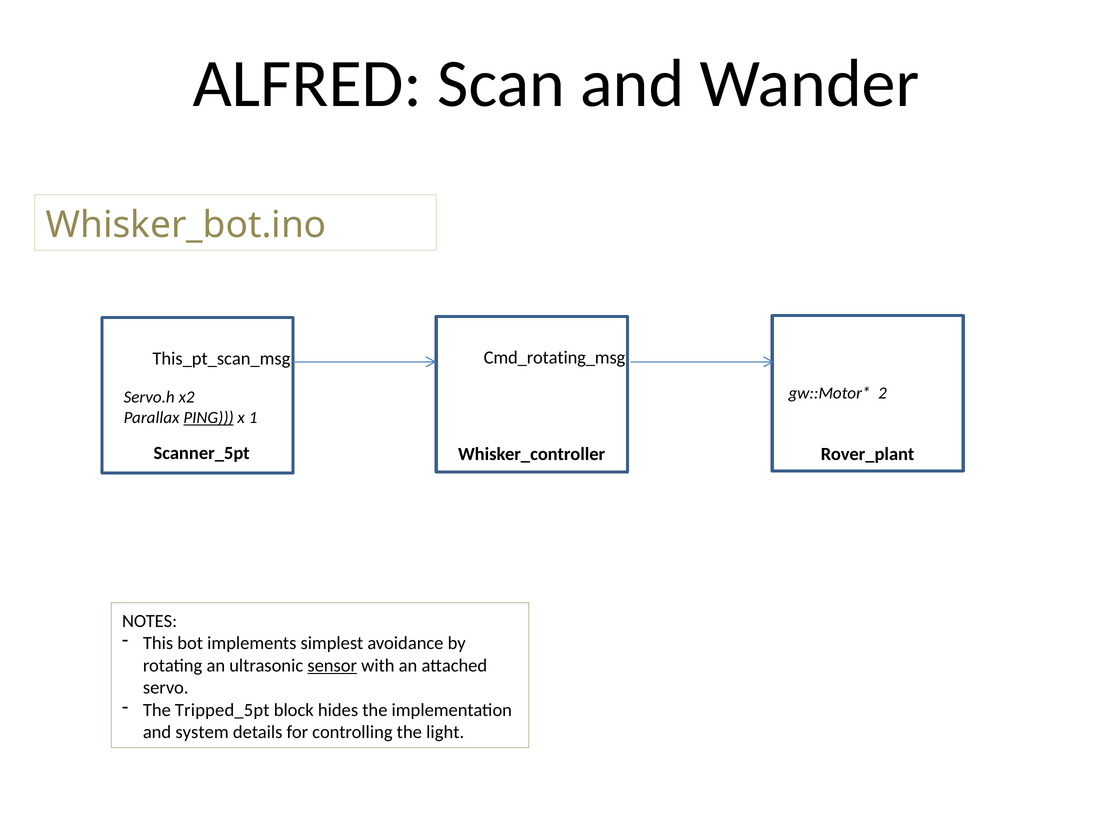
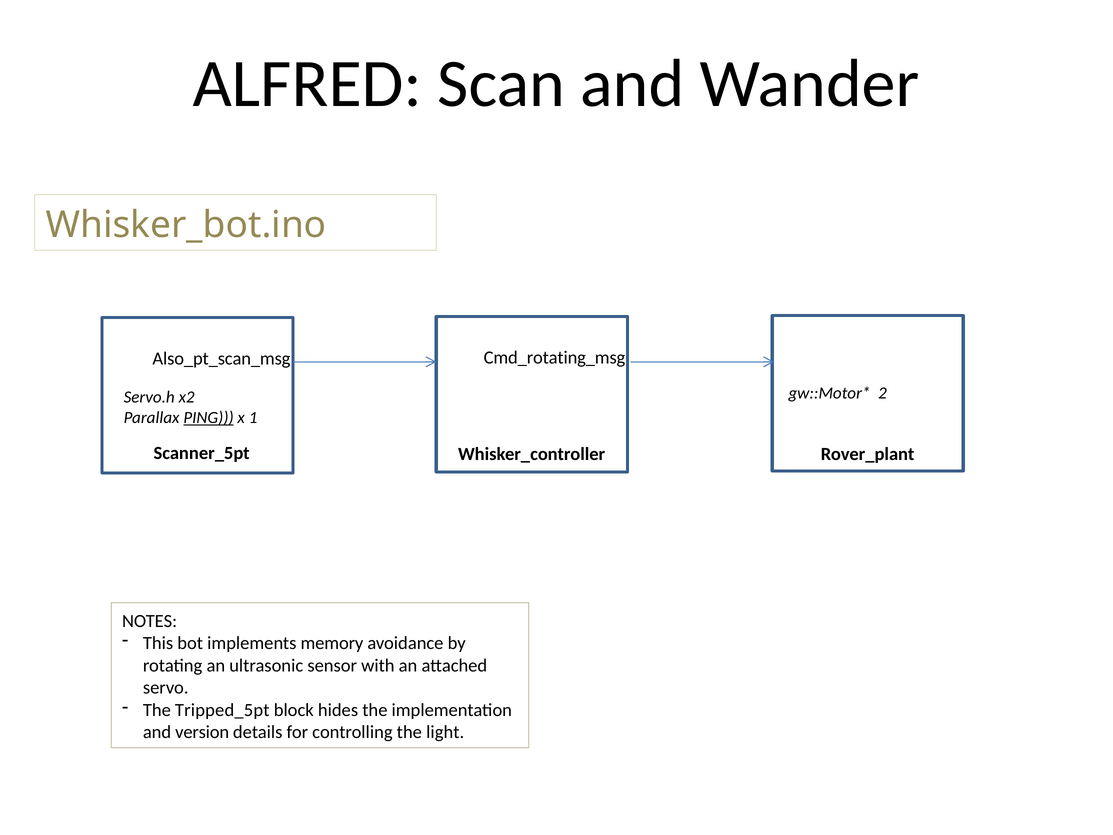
This_pt_scan_msg: This_pt_scan_msg -> Also_pt_scan_msg (221, 359)
simplest: simplest -> memory (332, 643)
sensor underline: present -> none (332, 665)
system: system -> version (202, 732)
